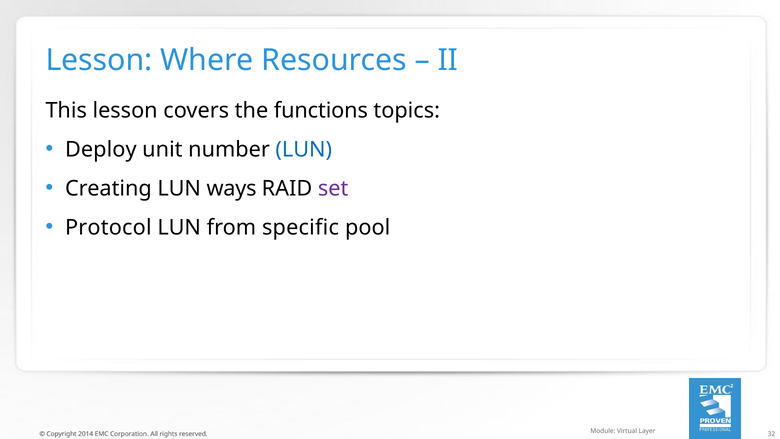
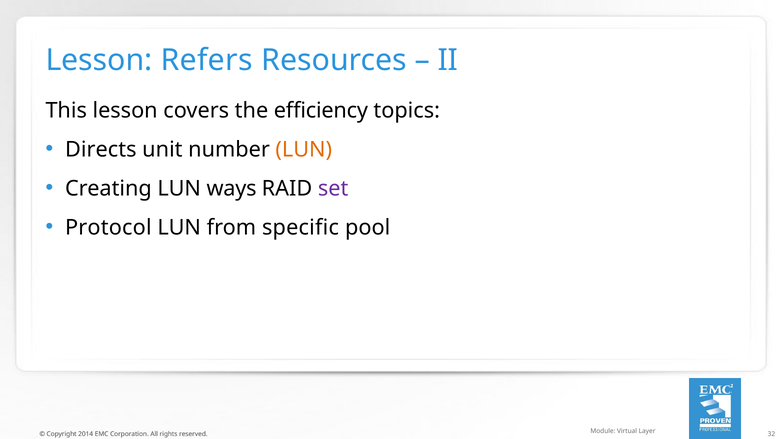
Where: Where -> Refers (207, 60)
functions: functions -> efficiency (321, 110)
Deploy: Deploy -> Directs (101, 149)
LUN colour: blue -> orange (304, 149)
